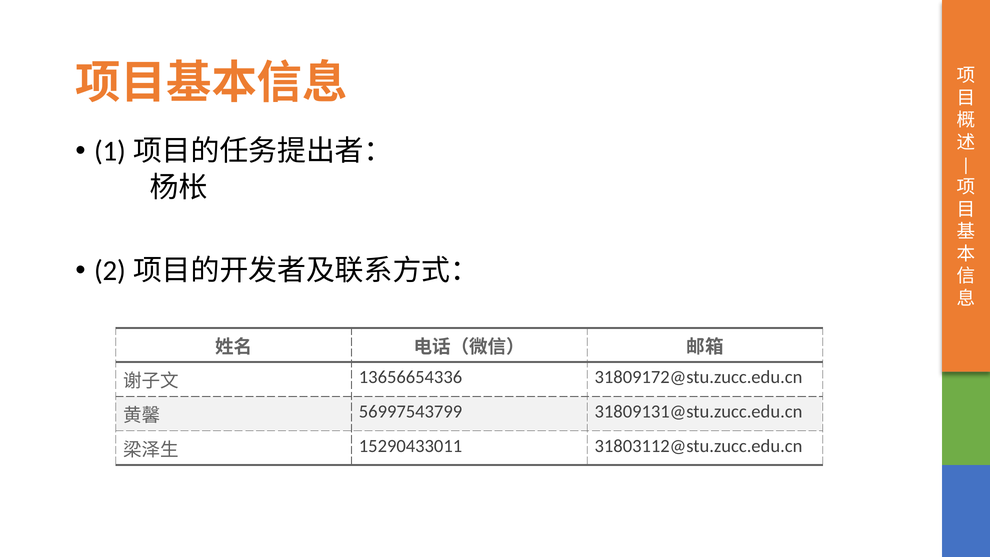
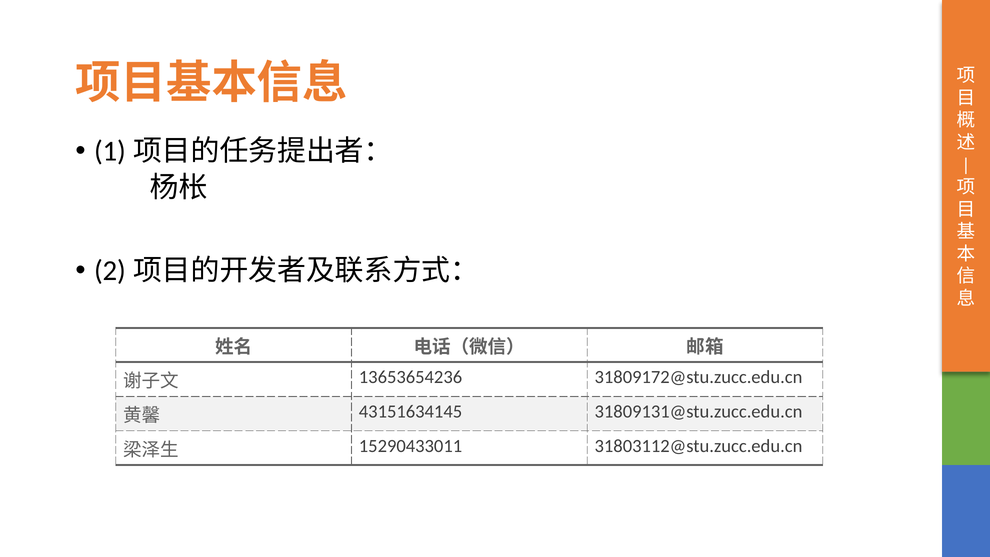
13656654336: 13656654336 -> 13653654236 (411, 377)
56997543799: 56997543799 -> 43151634145 (411, 412)
